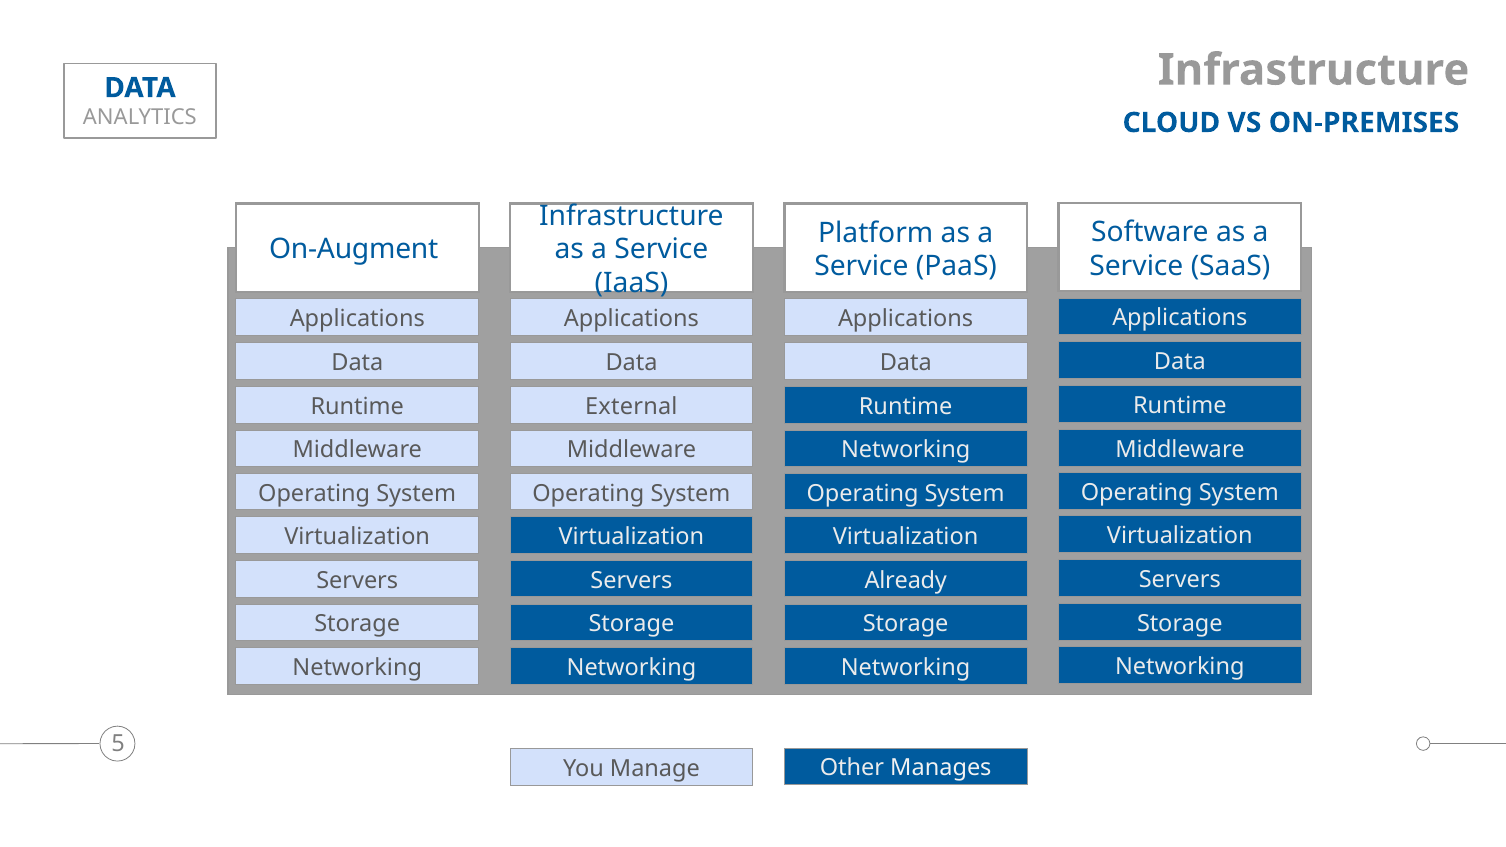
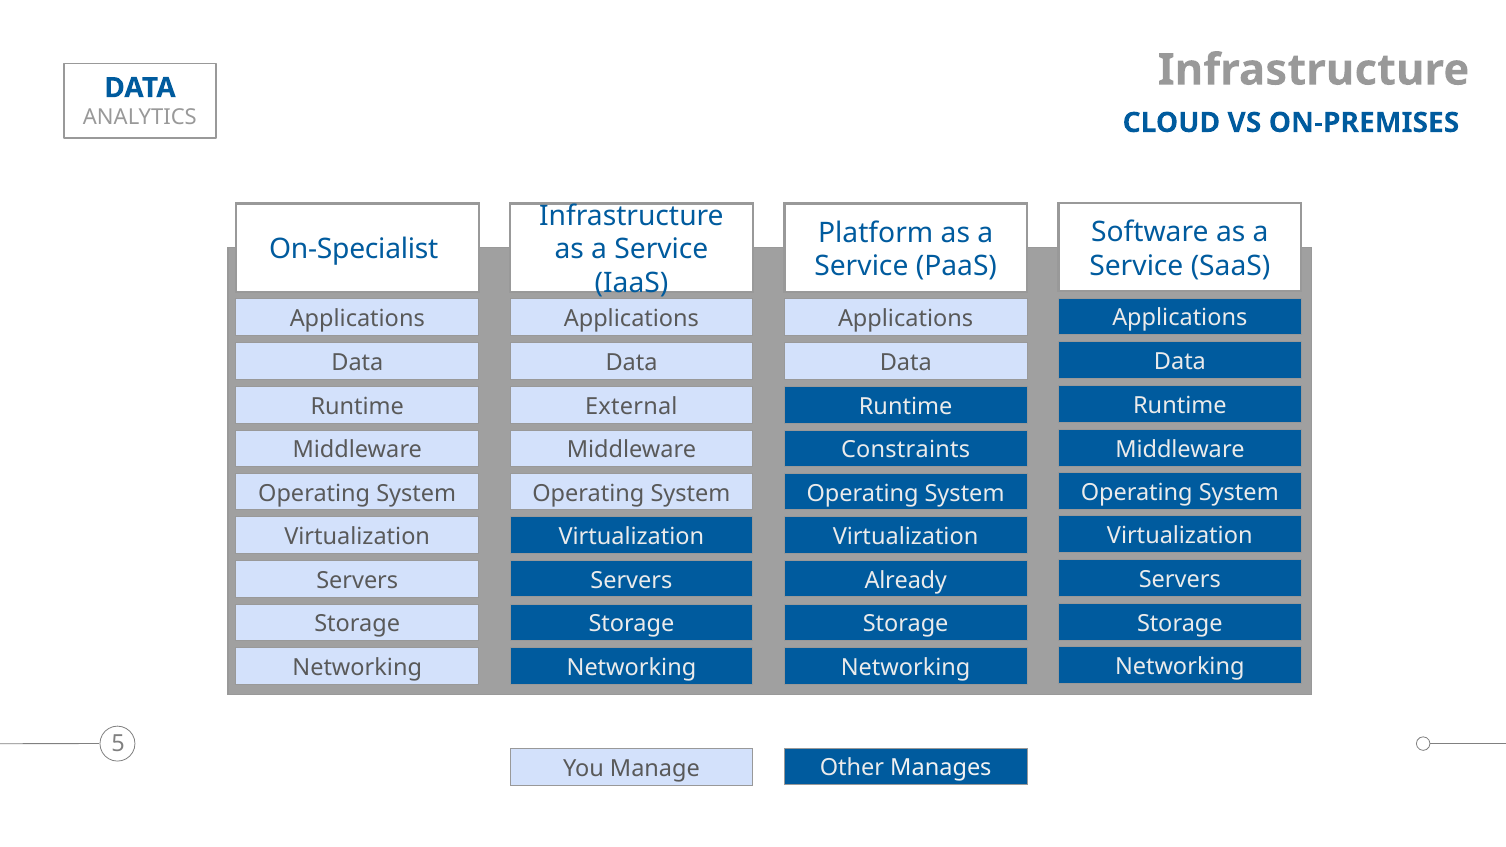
On-Augment: On-Augment -> On-Specialist (354, 250)
Middleware Networking: Networking -> Constraints (906, 450)
